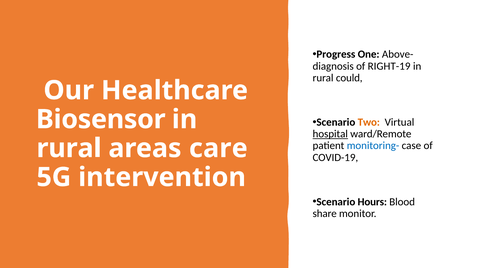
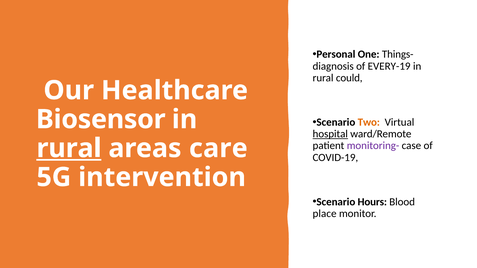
Progress: Progress -> Personal (336, 54)
Above-: Above- -> Things- (398, 54)
RIGHT-19: RIGHT-19 -> EVERY-19 (389, 66)
monitoring- colour: blue -> purple (373, 146)
rural underline: none -> present (69, 148)
share: share -> place (325, 214)
